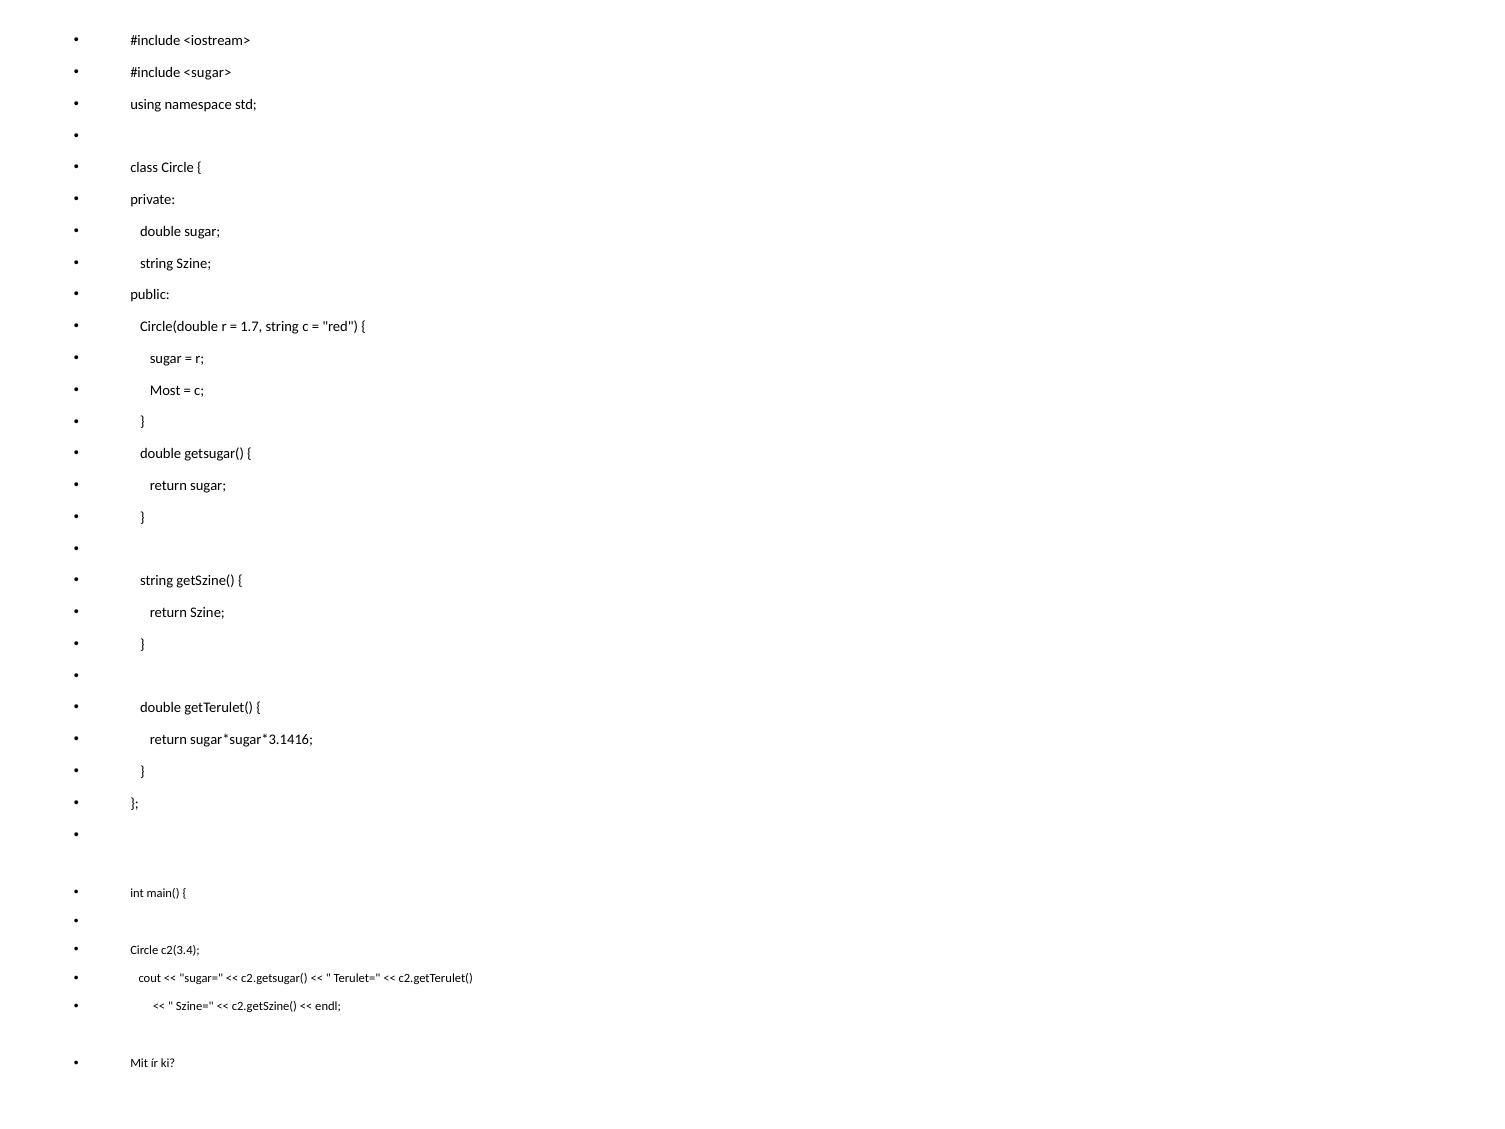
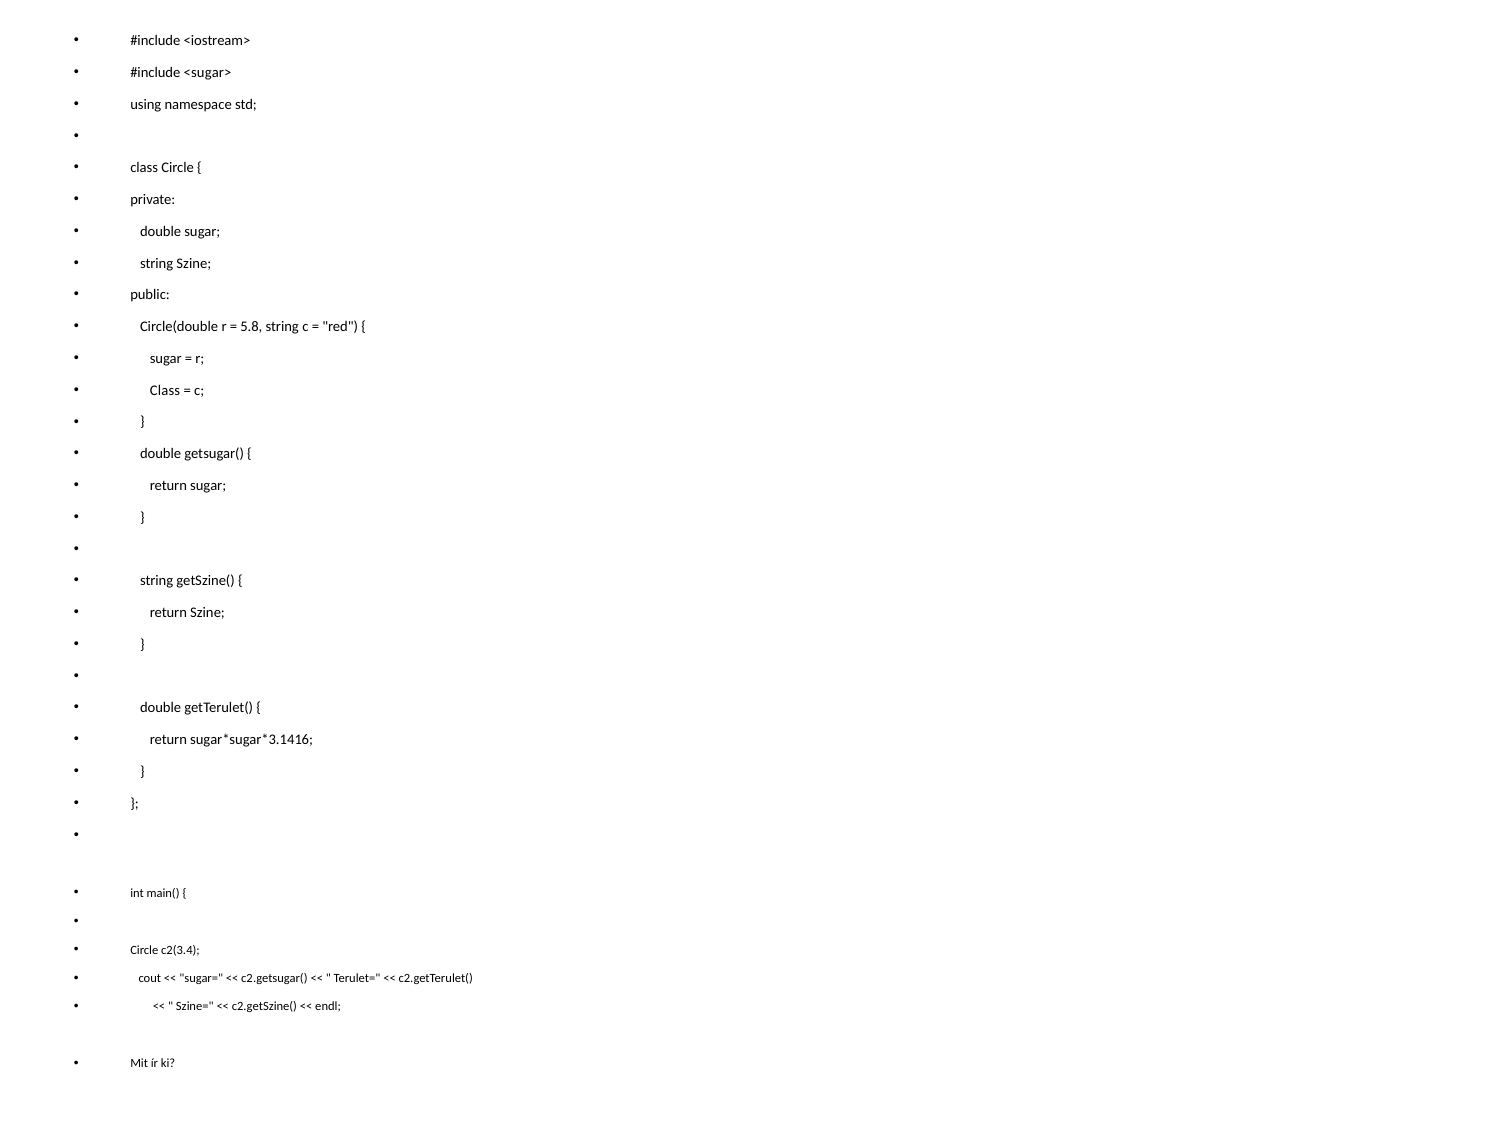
1.7: 1.7 -> 5.8 (251, 327)
Most: Most -> Class (165, 390)
